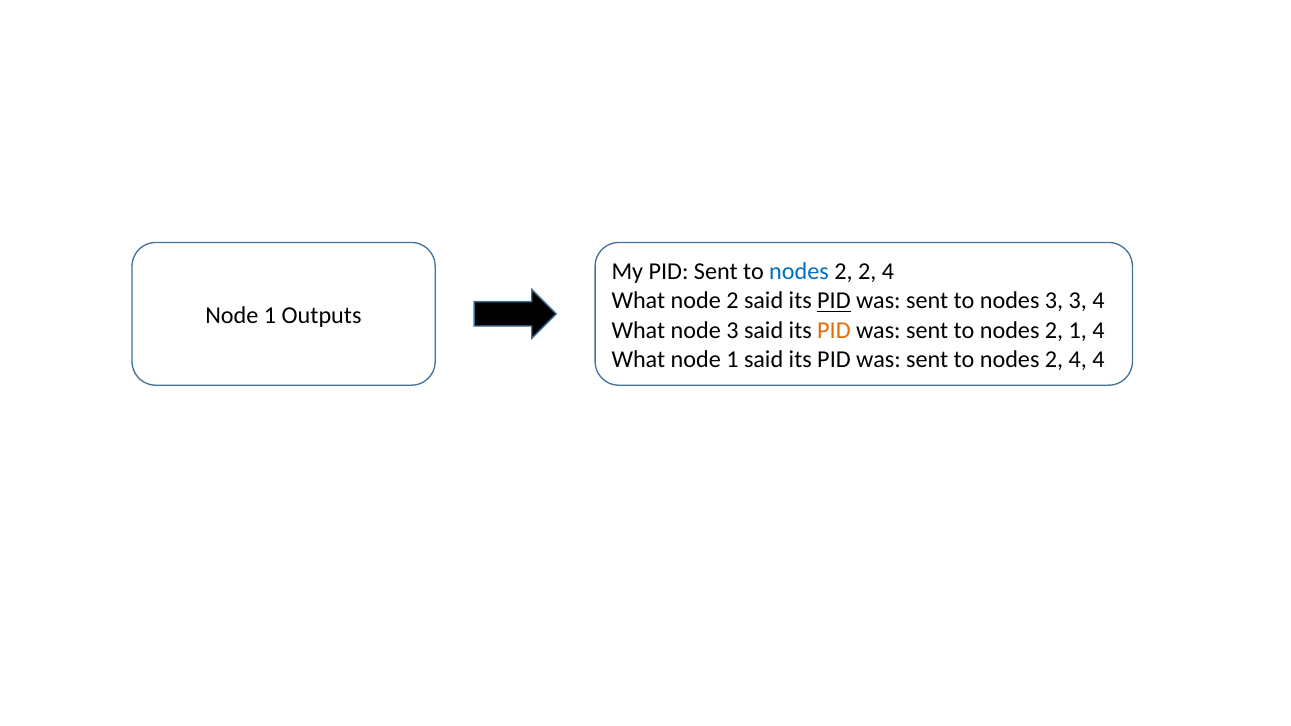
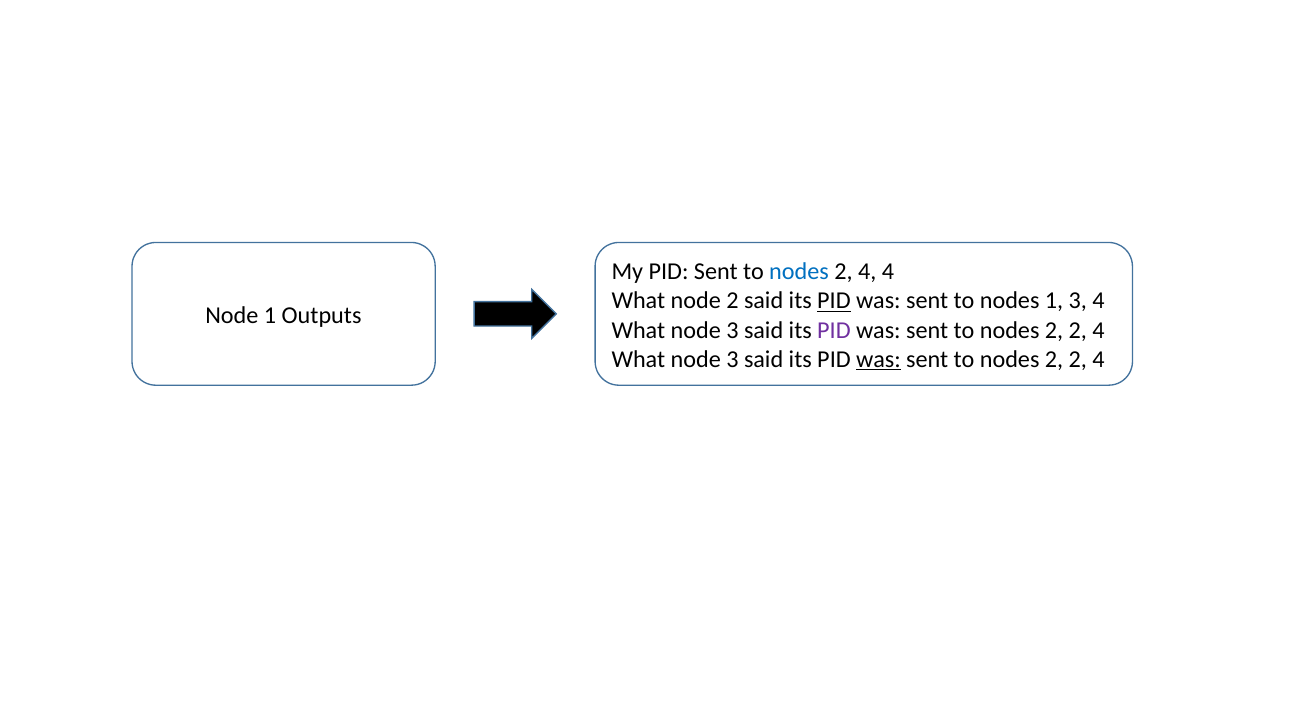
2: 2 -> 4 (867, 272)
nodes 3: 3 -> 1 (1054, 301)
PID colour: orange -> purple (834, 330)
1: 1 -> 2 (1078, 330)
1: 1 -> 3 (732, 359)
was underline: none -> present (878, 359)
4: 4 -> 2 (1078, 359)
